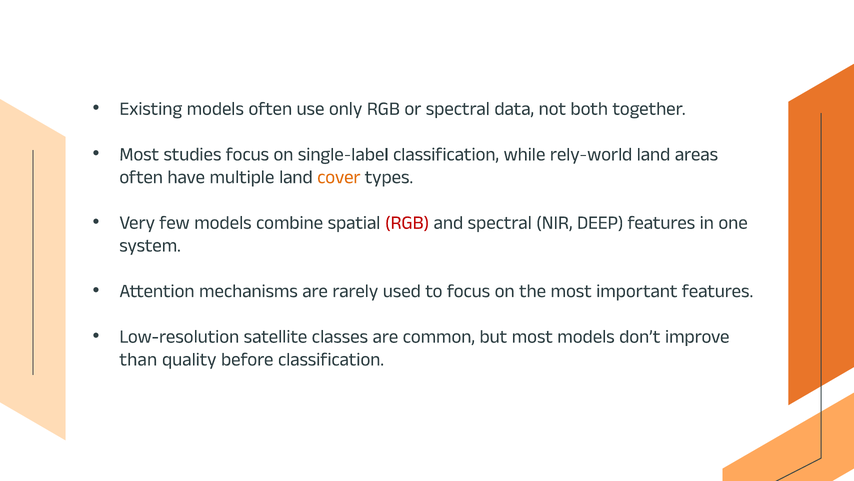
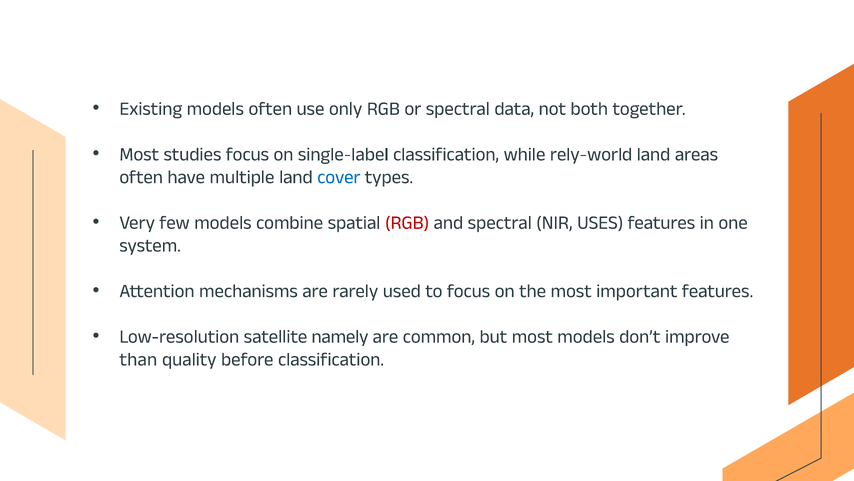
cover colour: orange -> blue (339, 177)
DEEP: DEEP -> USES (600, 222)
classes: classes -> namely (340, 336)
